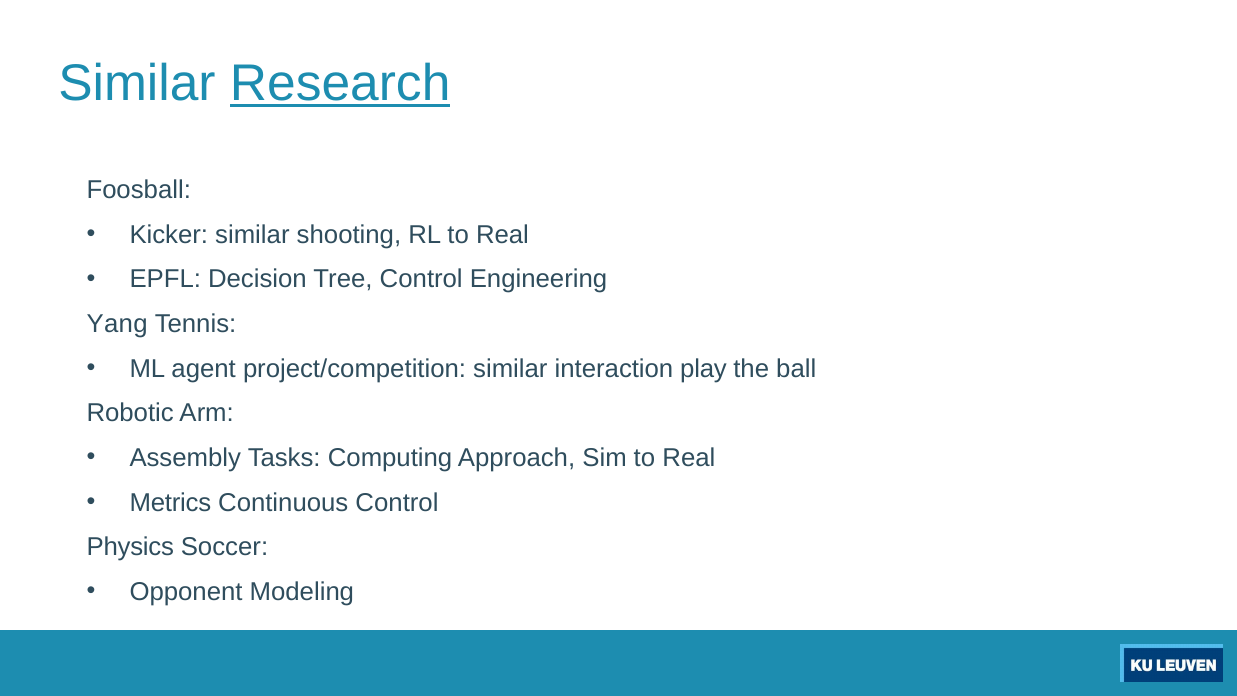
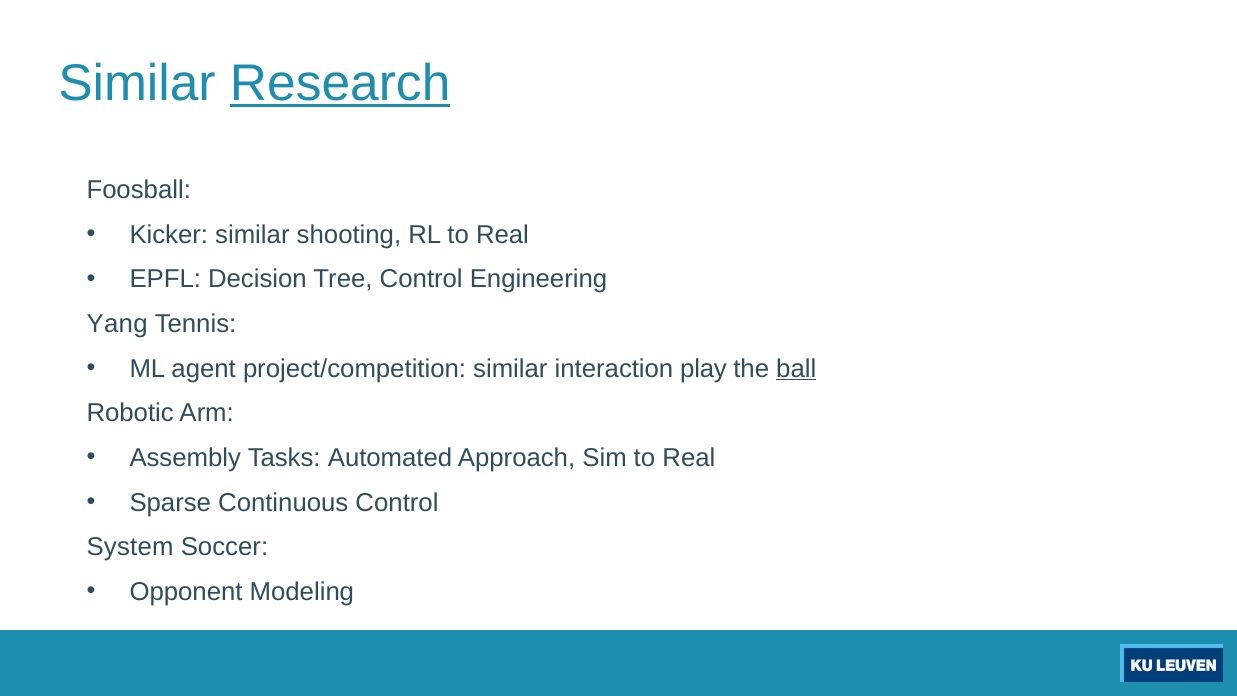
ball underline: none -> present (796, 369)
Computing: Computing -> Automated (390, 458)
Metrics: Metrics -> Sparse (170, 503)
Physics: Physics -> System (130, 547)
